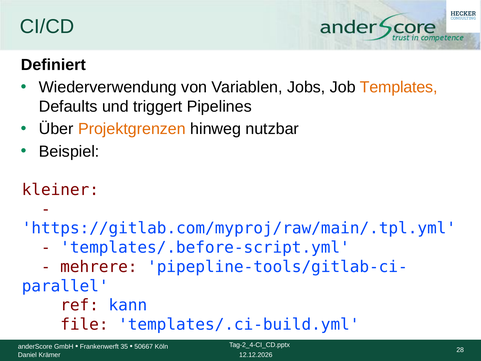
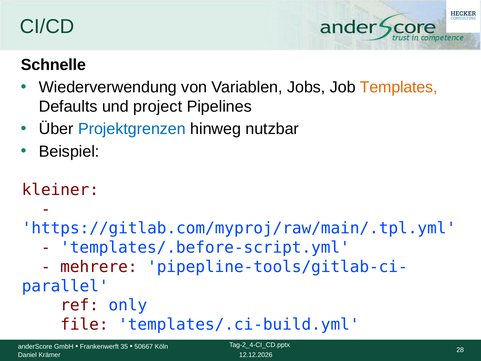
Definiert: Definiert -> Schnelle (53, 65)
triggert: triggert -> project (158, 106)
Projektgrenzen colour: orange -> blue (132, 129)
kann: kann -> only (128, 305)
